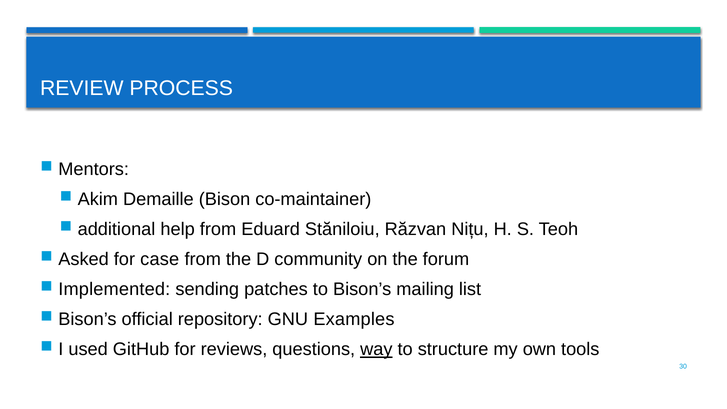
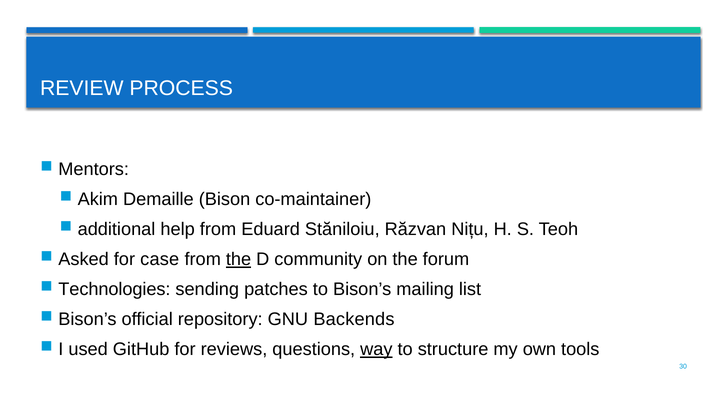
the underline: none -> present (239, 259)
Implemented: Implemented -> Technologies (114, 289)
Examples: Examples -> Backends (354, 319)
